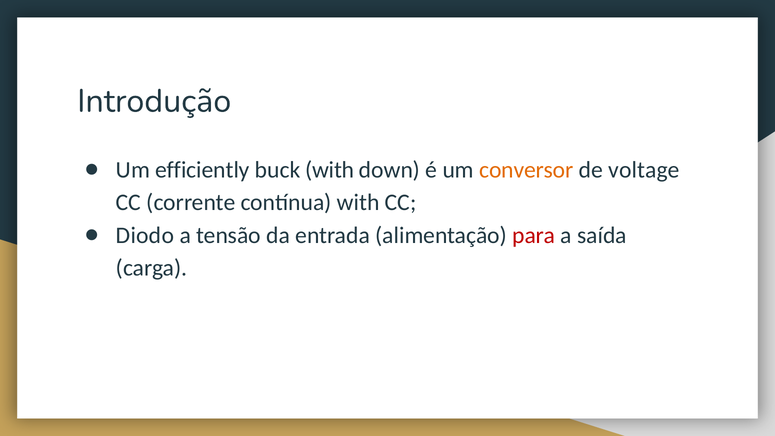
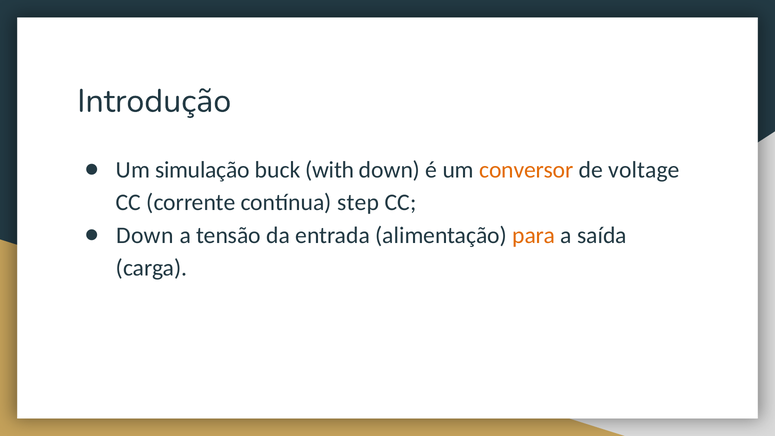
efficiently: efficiently -> simulação (202, 170)
contínua with: with -> step (358, 203)
Diodo: Diodo -> Down (145, 235)
para colour: red -> orange (534, 235)
